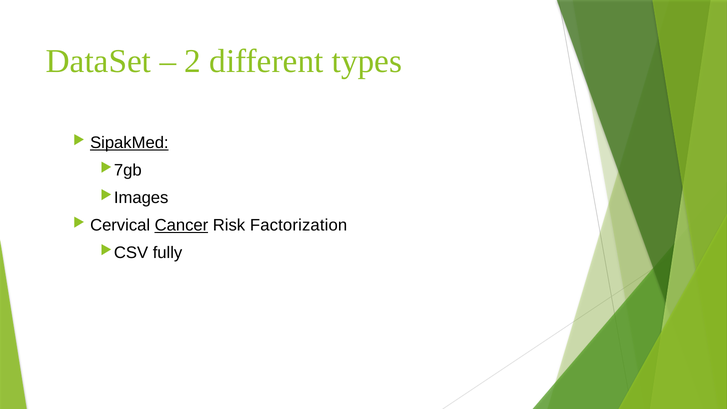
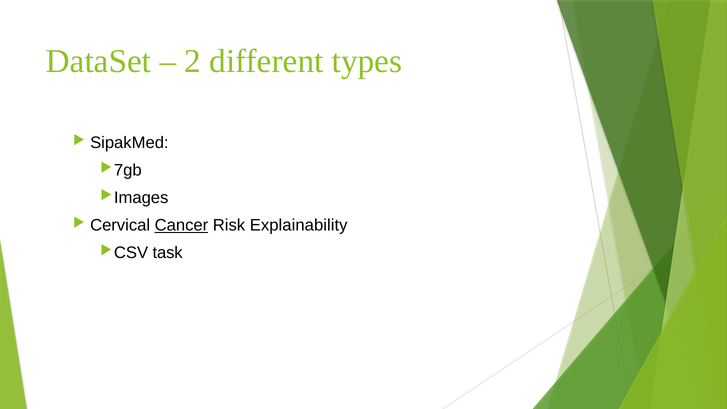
SipakMed underline: present -> none (129, 143)
Factorization: Factorization -> Explainability (299, 225)
fully: fully -> task (168, 253)
